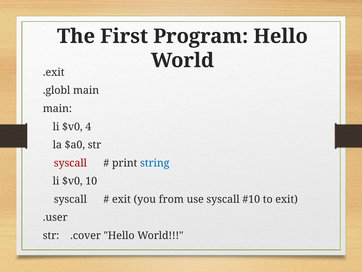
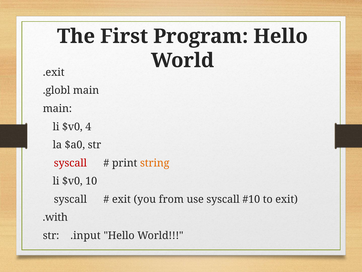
string colour: blue -> orange (155, 163)
.user: .user -> .with (55, 217)
.cover: .cover -> .input (86, 235)
